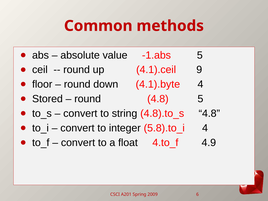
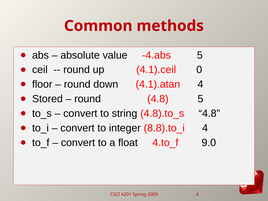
-1.abs: -1.abs -> -4.abs (156, 55)
9: 9 -> 0 (199, 70)
4.1).byte: 4.1).byte -> 4.1).atan (158, 84)
5.8).to_i: 5.8).to_i -> 8.8).to_i (164, 128)
4.9: 4.9 -> 9.0 (209, 143)
